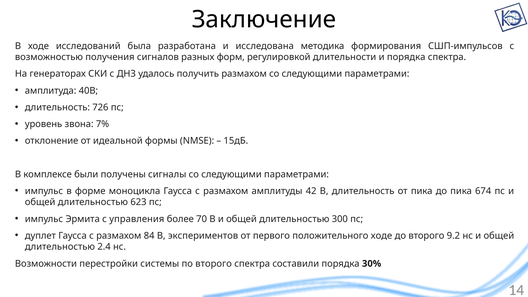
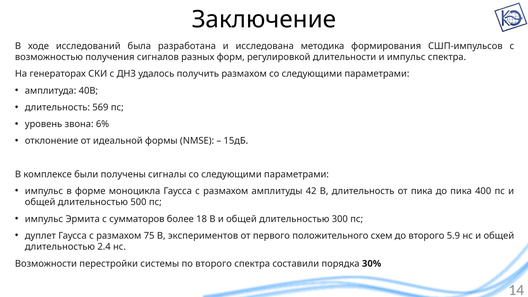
и порядка: порядка -> импульс (406, 57)
726: 726 -> 569 (100, 107)
7%: 7% -> 6% (103, 124)
674: 674 -> 400 (483, 191)
623: 623 -> 500 (138, 202)
управления: управления -> сумматоров (137, 219)
70: 70 -> 18 (202, 219)
84: 84 -> 75 (149, 236)
положительного ходе: ходе -> схем (382, 236)
9.2: 9.2 -> 5.9 (453, 236)
